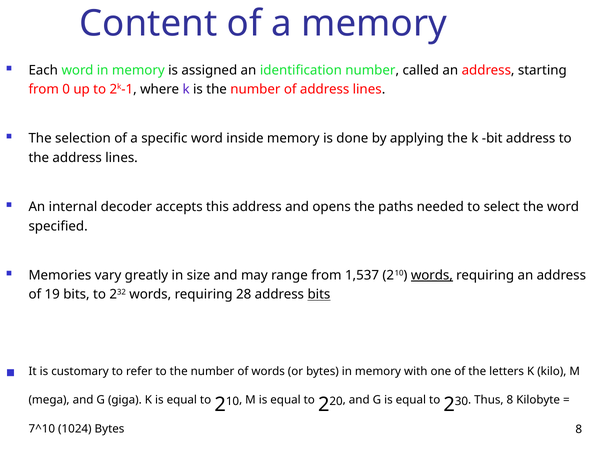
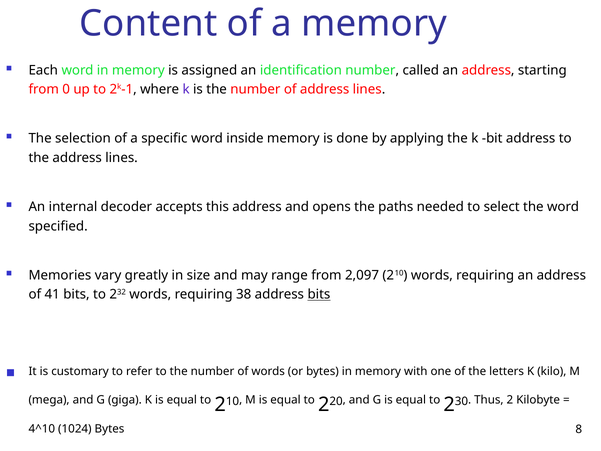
1,537: 1,537 -> 2,097 (362, 275)
words underline: present -> none (432, 275)
19: 19 -> 41 (52, 294)
28: 28 -> 38 (244, 294)
Thus 8: 8 -> 2 (510, 400)
7^10: 7^10 -> 4^10 (42, 429)
